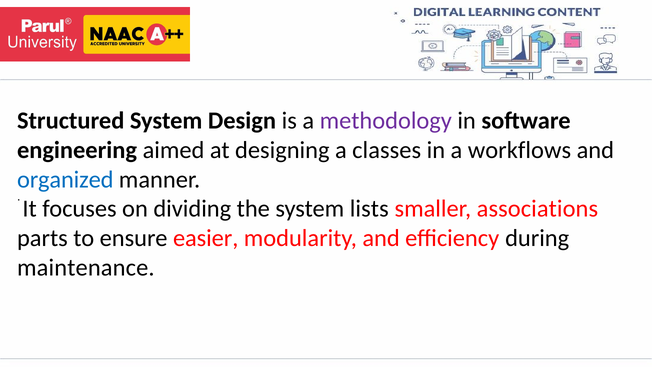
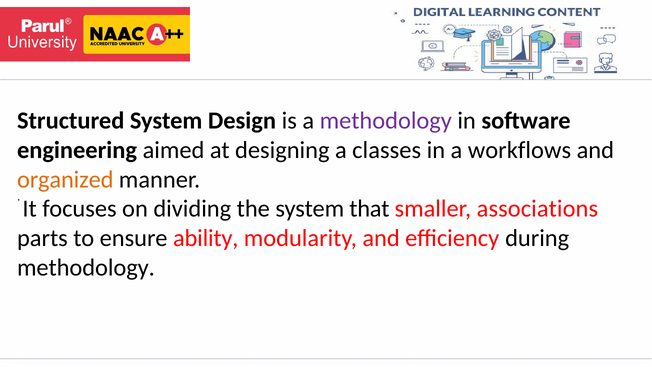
organized colour: blue -> orange (65, 179)
lists: lists -> that (369, 209)
easier: easier -> ability (206, 238)
maintenance: maintenance -> methodology (86, 267)
